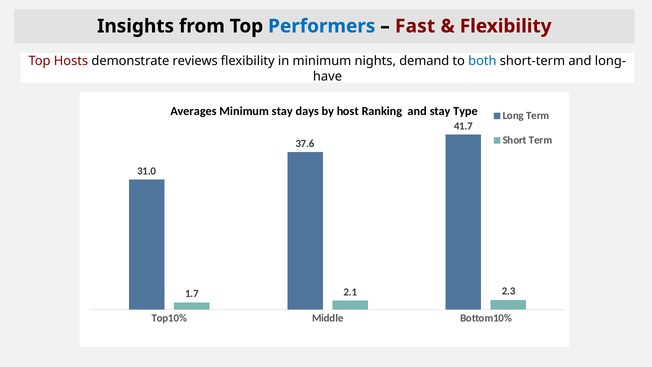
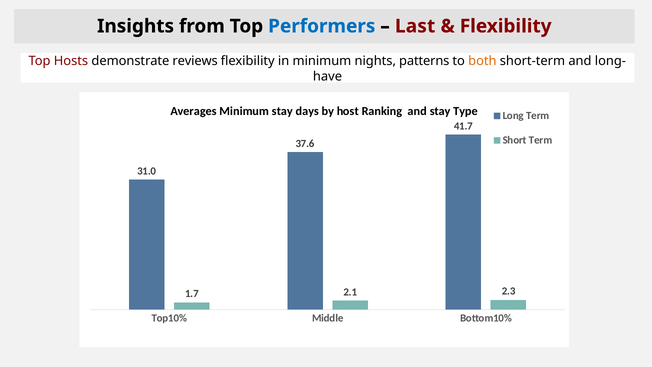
Fast: Fast -> Last (415, 26)
demand: demand -> patterns (424, 61)
both colour: blue -> orange (482, 61)
